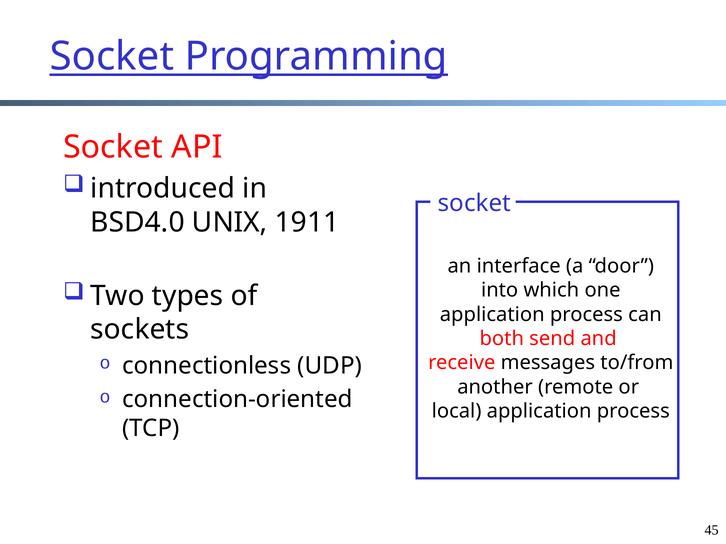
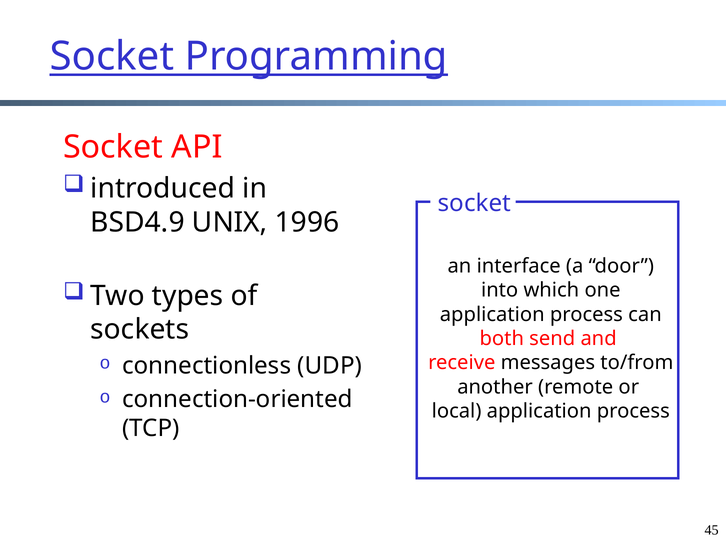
BSD4.0: BSD4.0 -> BSD4.9 (138, 223)
1911: 1911 -> 1996 (307, 223)
